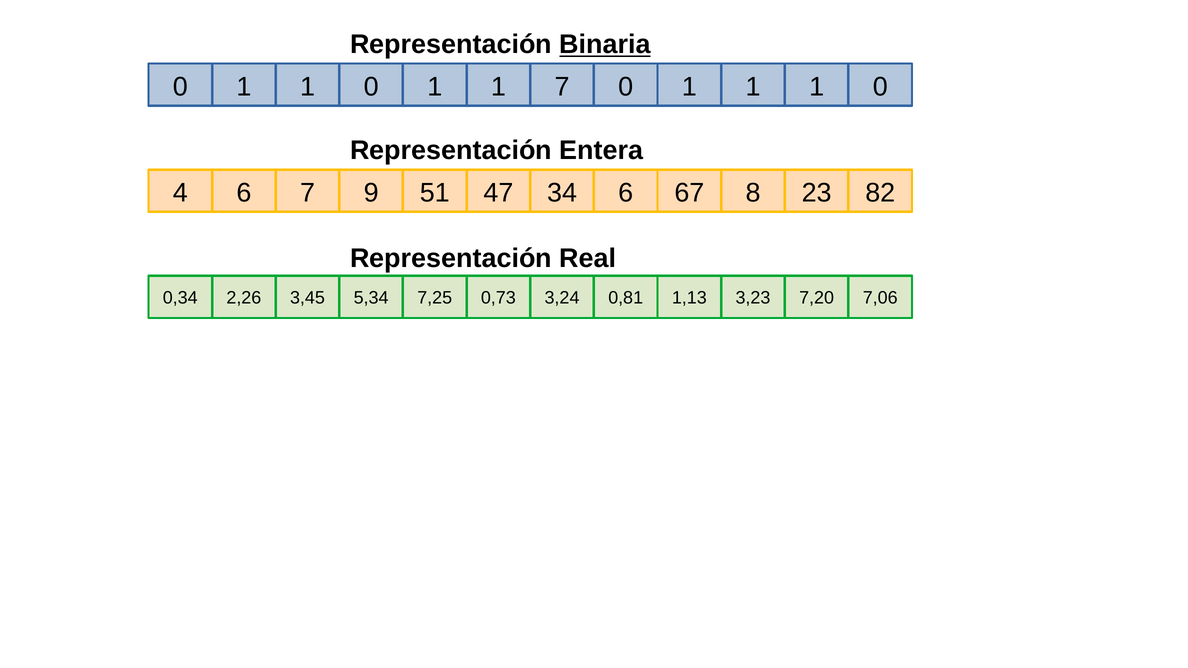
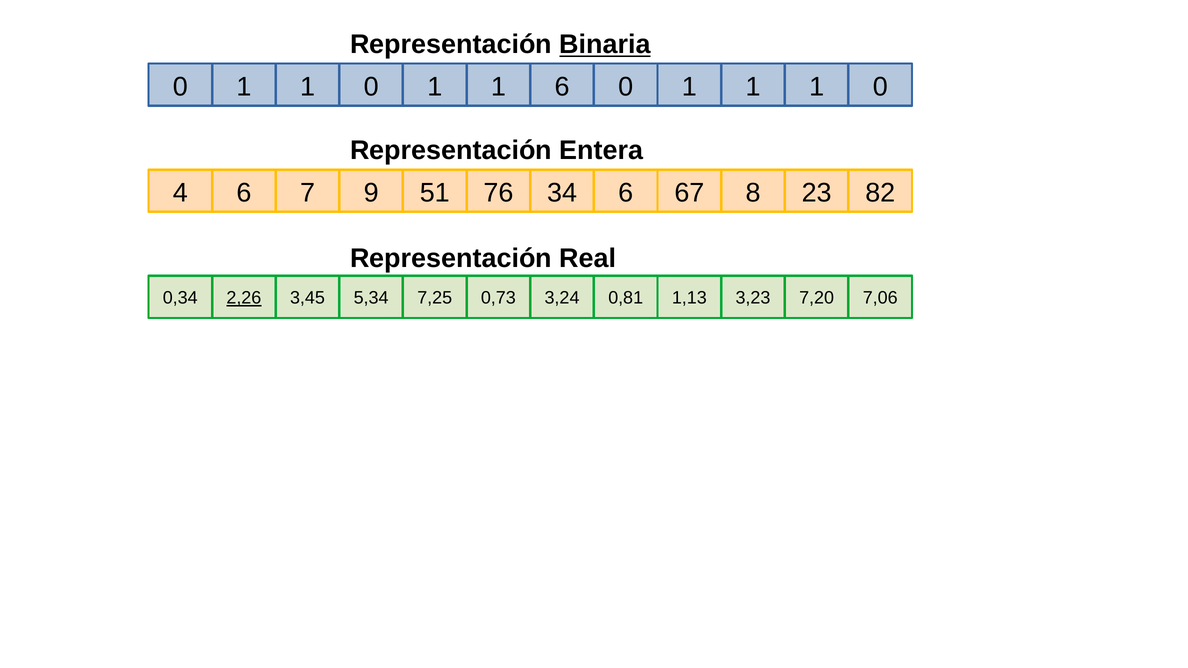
1 7: 7 -> 6 (562, 87)
47: 47 -> 76 (498, 193)
2,26 underline: none -> present (244, 298)
